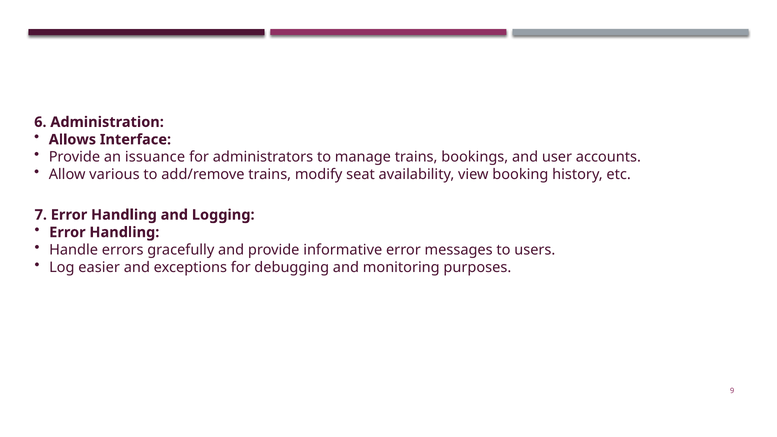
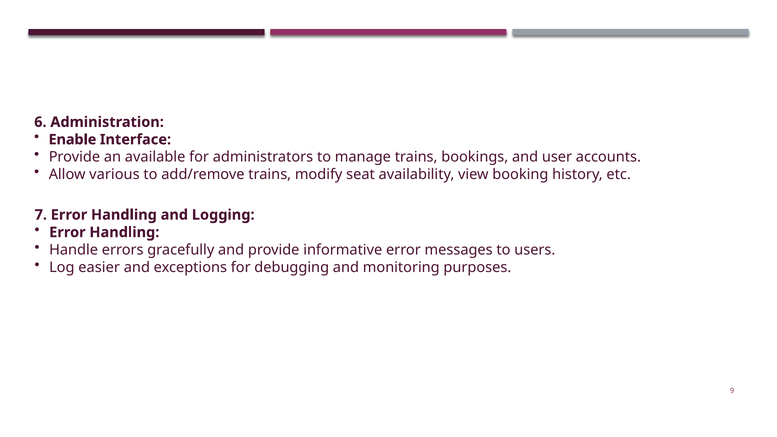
Allows: Allows -> Enable (72, 140)
issuance: issuance -> available (155, 157)
